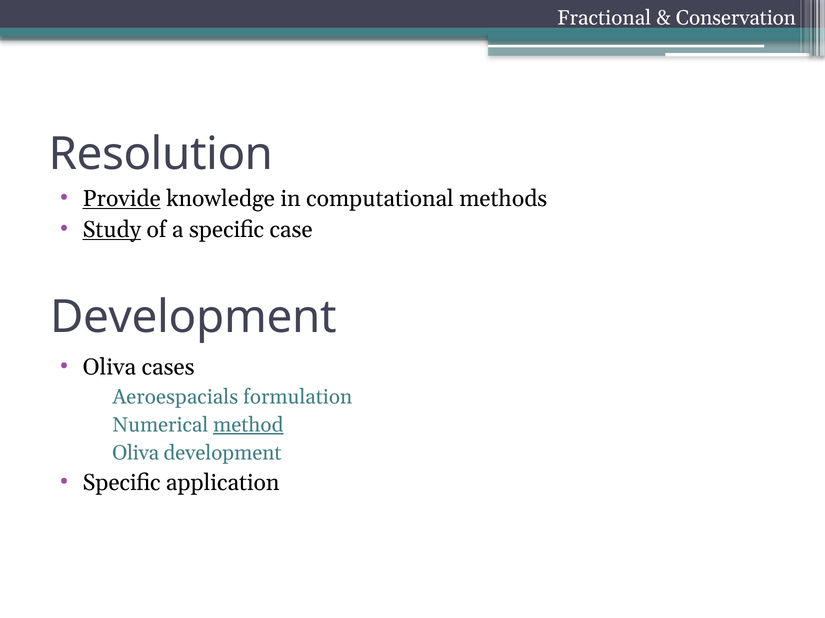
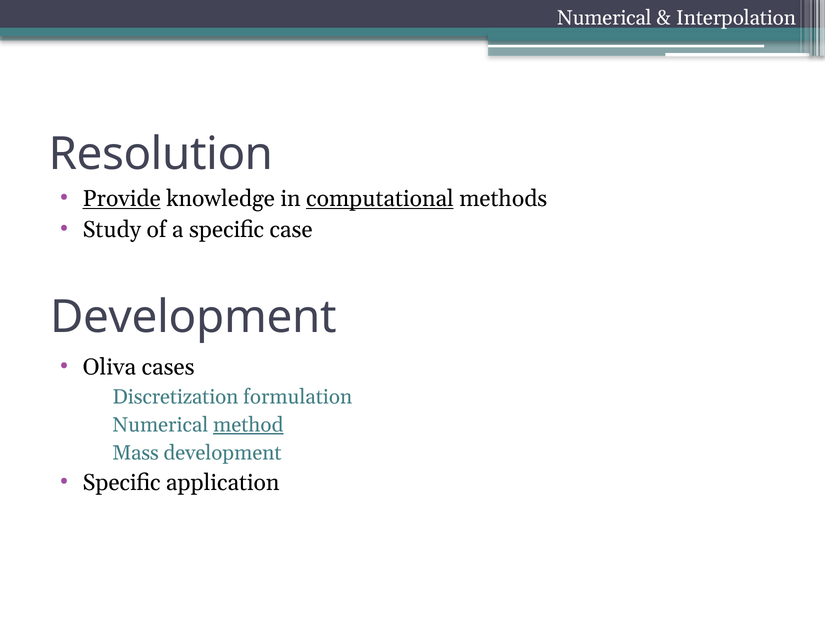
Fractional: Fractional -> Numerical (604, 18)
Conservation: Conservation -> Interpolation (736, 18)
computational underline: none -> present (380, 199)
Study underline: present -> none (112, 230)
Aeroespacials: Aeroespacials -> Discretization (175, 397)
Oliva: Oliva -> Mass (136, 454)
